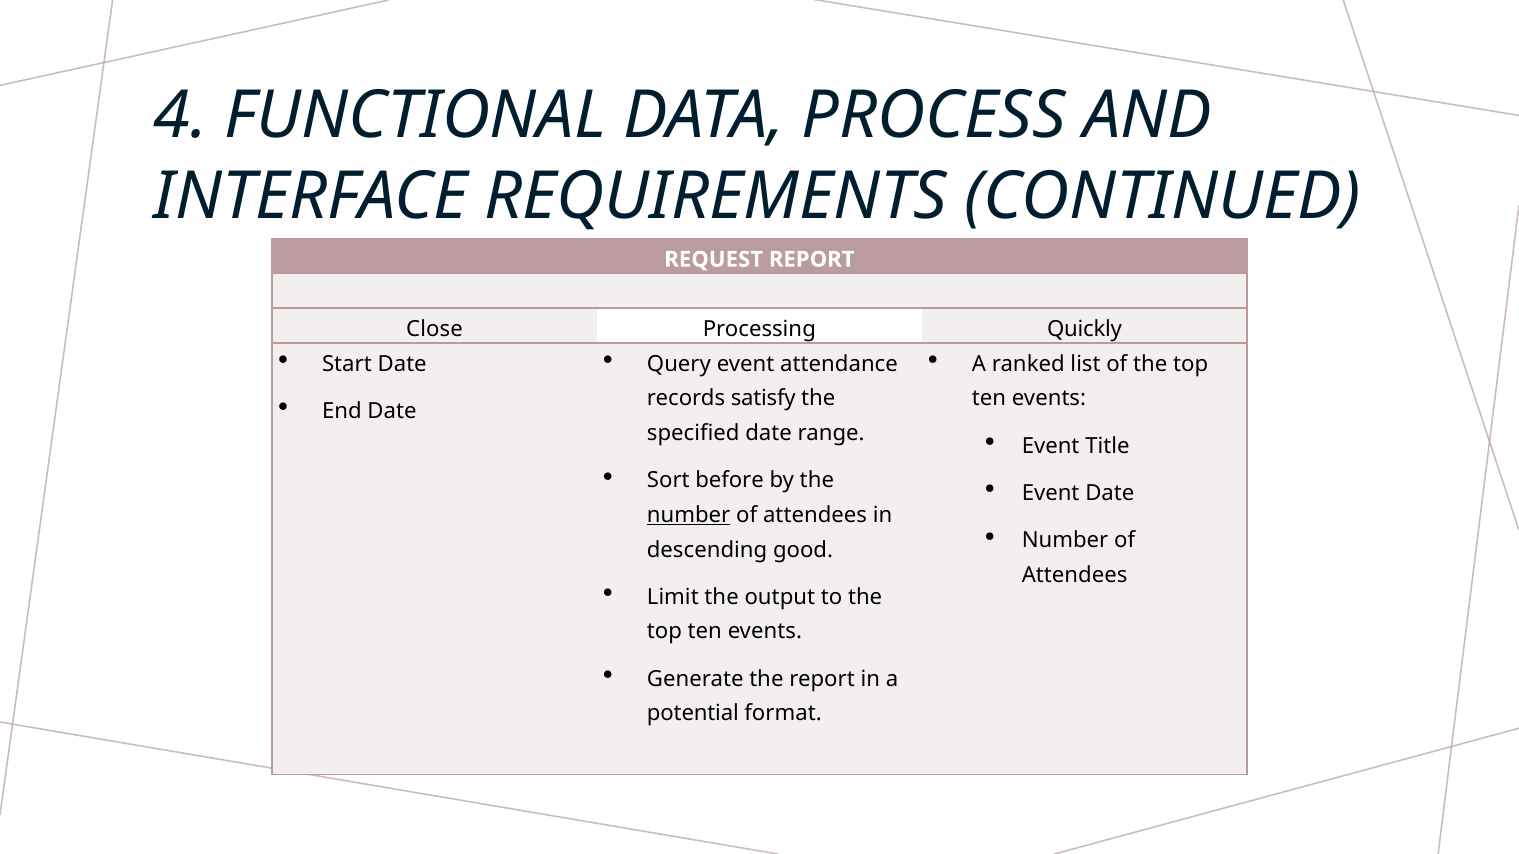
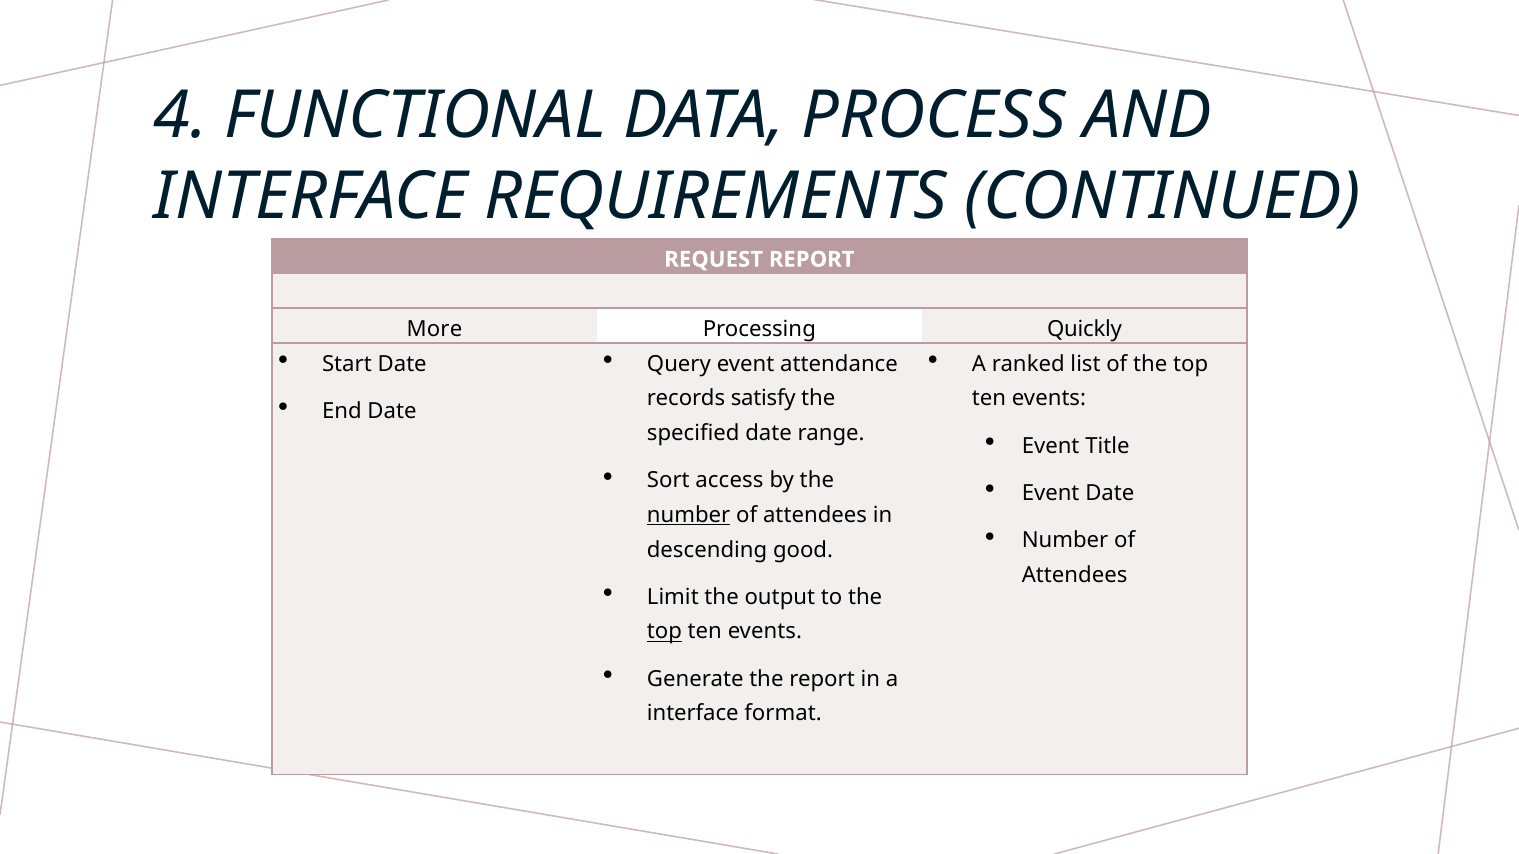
Close: Close -> More (434, 329)
before: before -> access (729, 481)
top underline: none -> present (665, 632)
potential: potential -> interface (693, 714)
